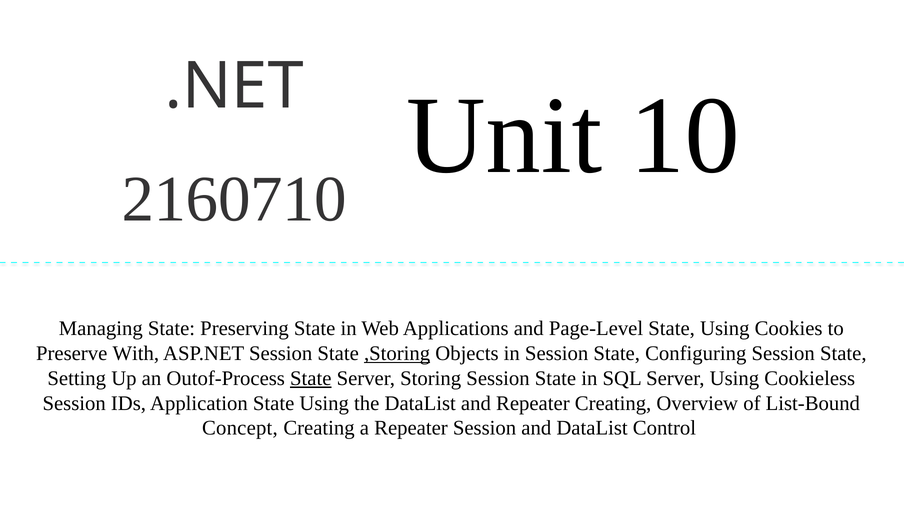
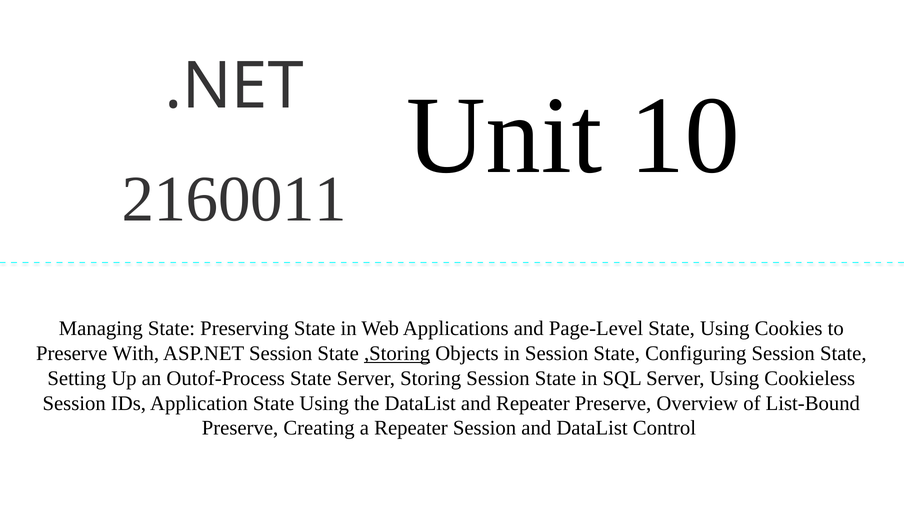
2160710: 2160710 -> 2160011 (234, 199)
State underline: present -> none (311, 378)
Repeater Creating: Creating -> Preserve (613, 403)
Concept: Concept -> Preserve (240, 428)
